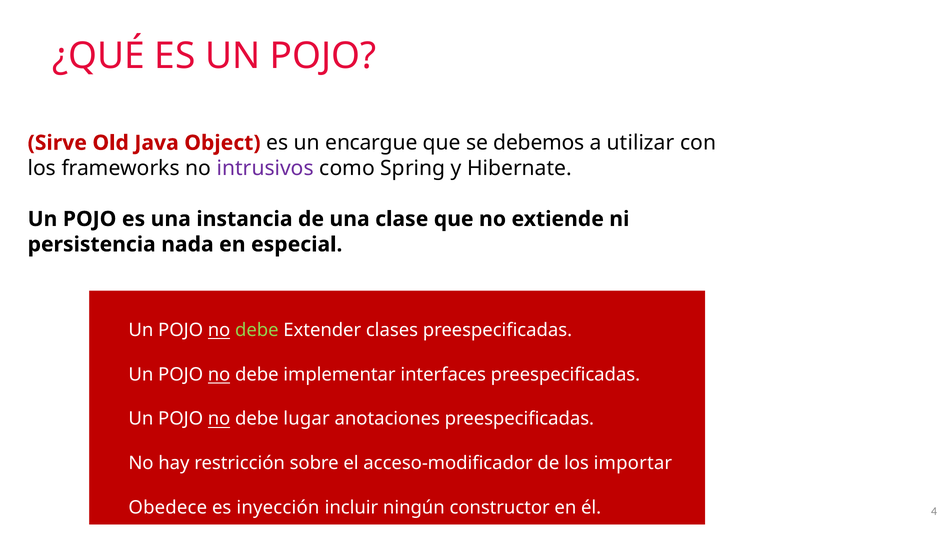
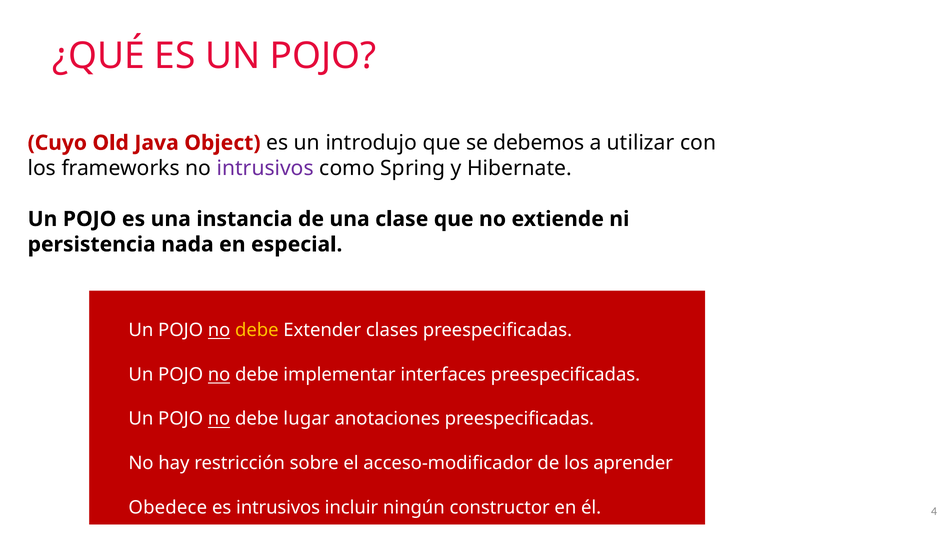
Sirve: Sirve -> Cuyo (57, 143)
encargue: encargue -> introdujo (371, 143)
debe colour: light green -> yellow (257, 330)
importar: importar -> aprender (633, 464)
es inyección: inyección -> intrusivos (278, 508)
